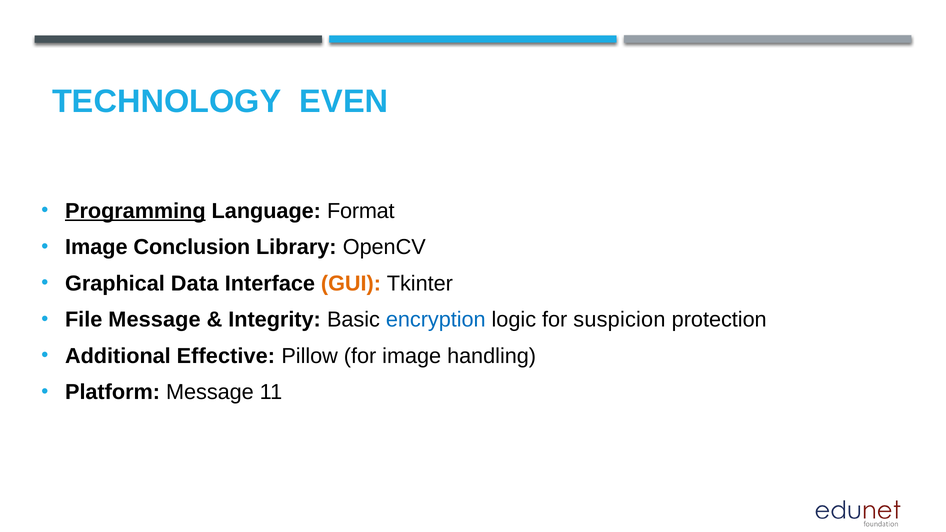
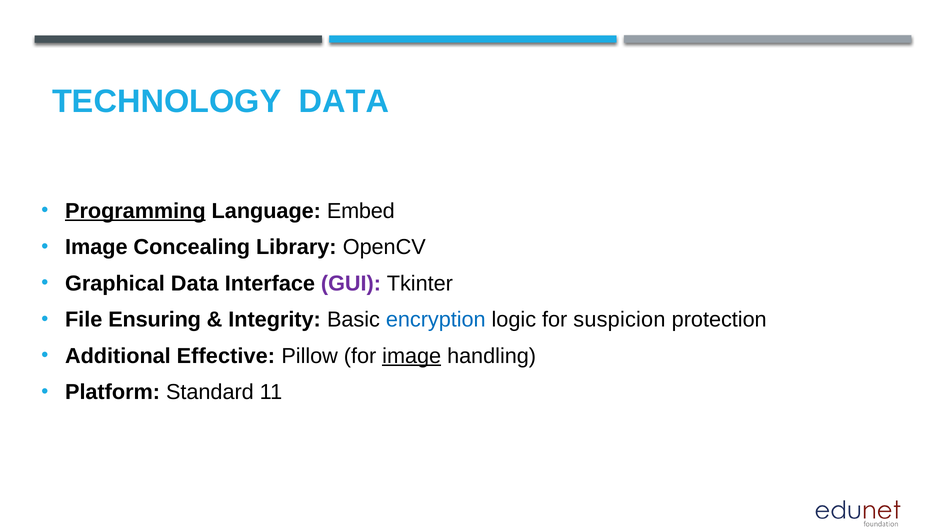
TECHNOLOGY EVEN: EVEN -> DATA (344, 101)
Format: Format -> Embed (361, 211)
Conclusion: Conclusion -> Concealing (192, 247)
GUI colour: orange -> purple (351, 284)
File Message: Message -> Ensuring (155, 320)
image underline: none -> present (412, 356)
Platform Message: Message -> Standard (210, 392)
